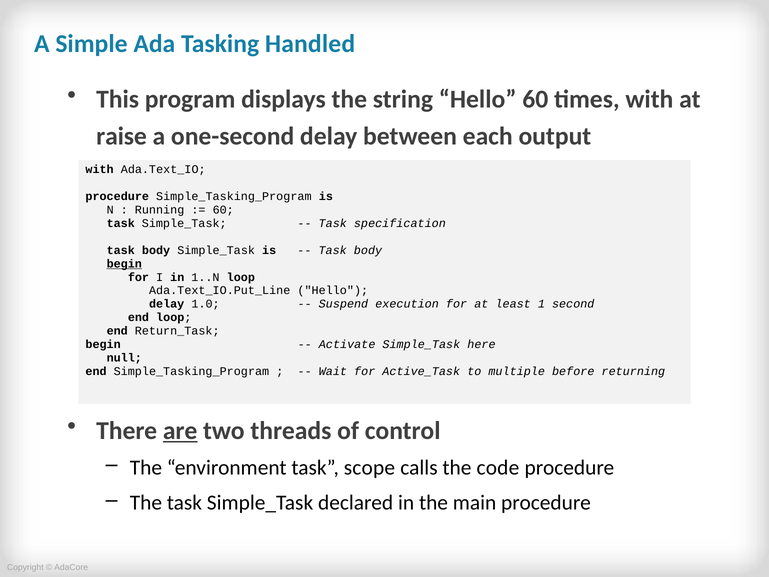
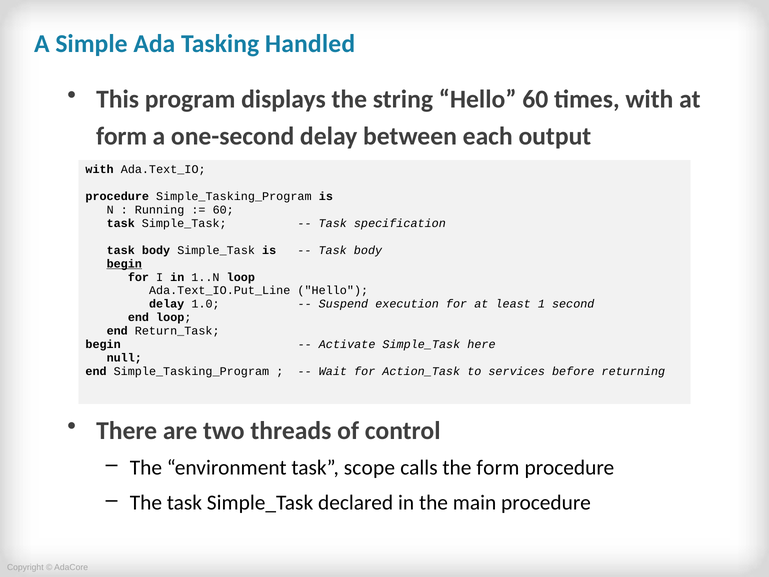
raise: raise -> form (122, 136)
Active_Task: Active_Task -> Action_Task (421, 371)
multiple: multiple -> services (517, 371)
are underline: present -> none (180, 430)
the code: code -> form (498, 468)
